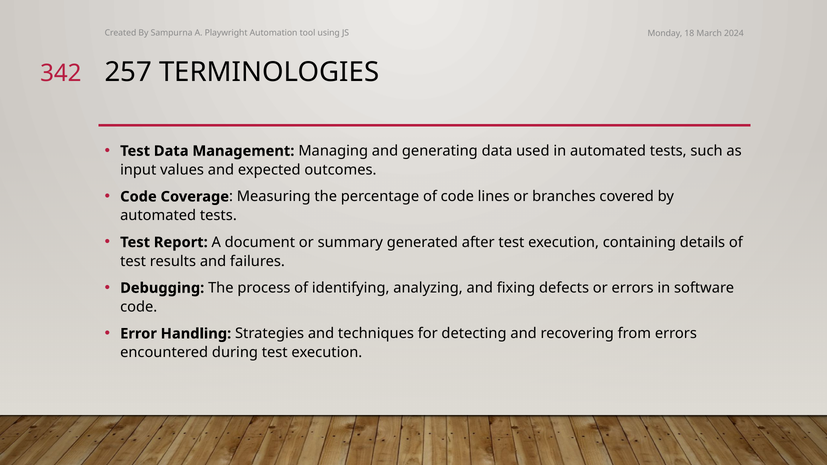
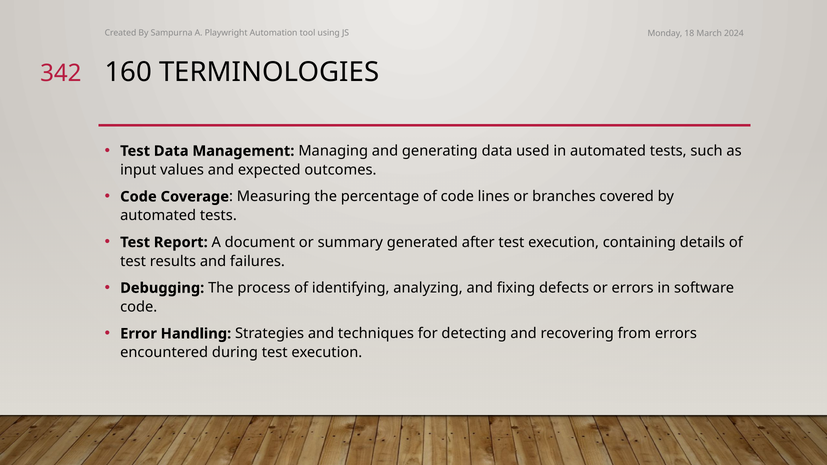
257: 257 -> 160 (128, 72)
